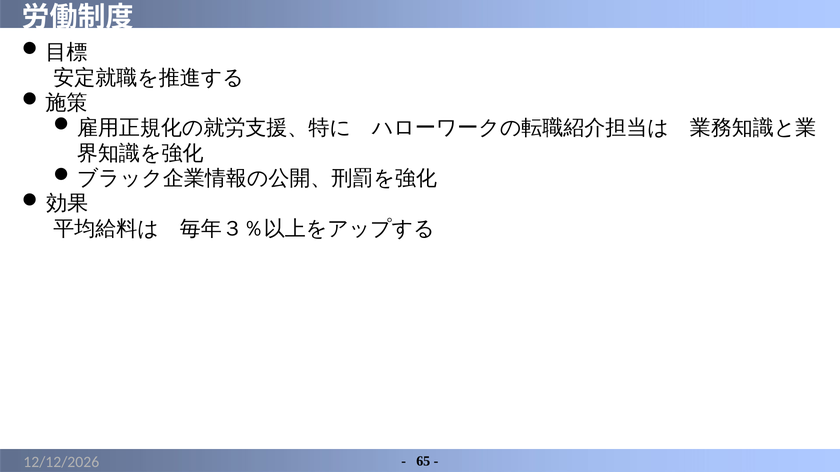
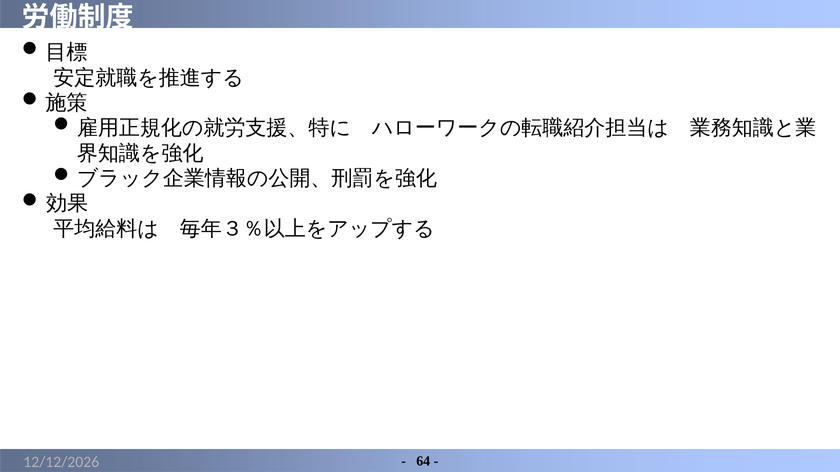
65: 65 -> 64 (423, 462)
